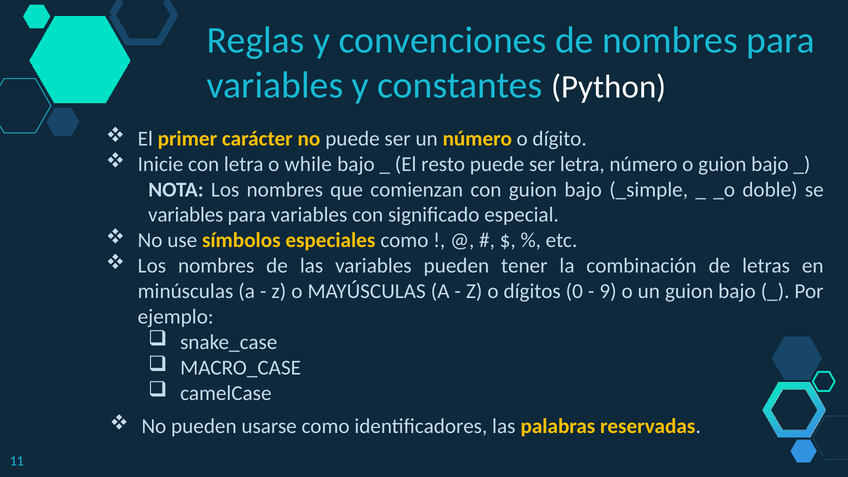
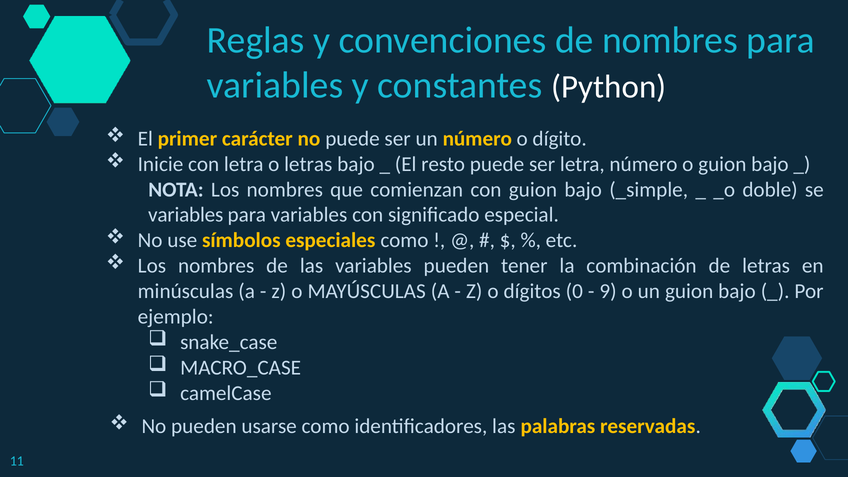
o while: while -> letras (308, 164)
